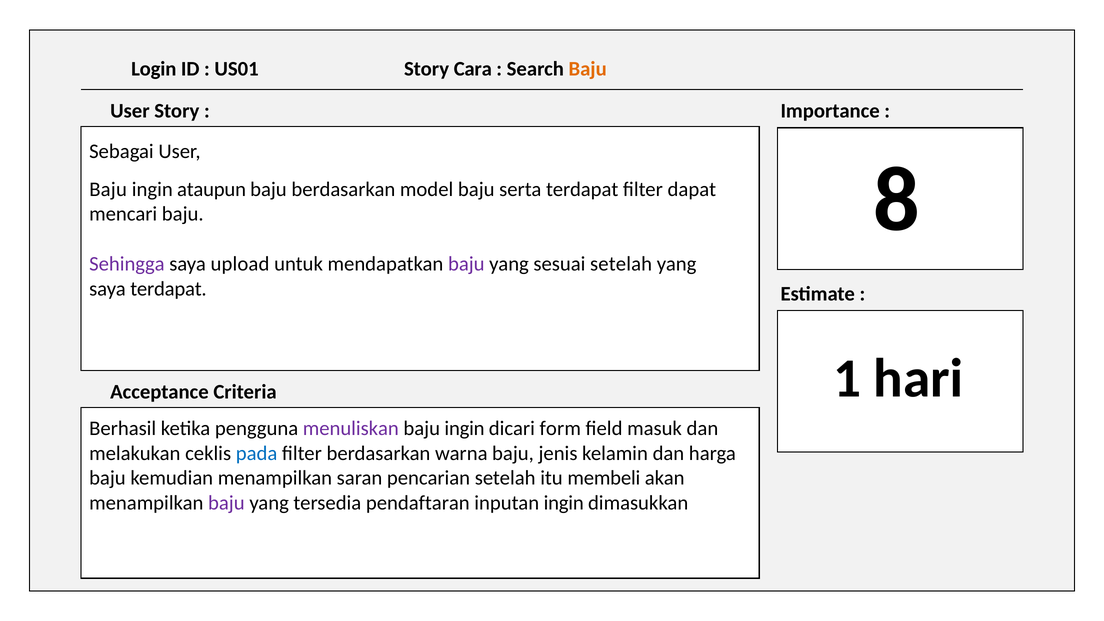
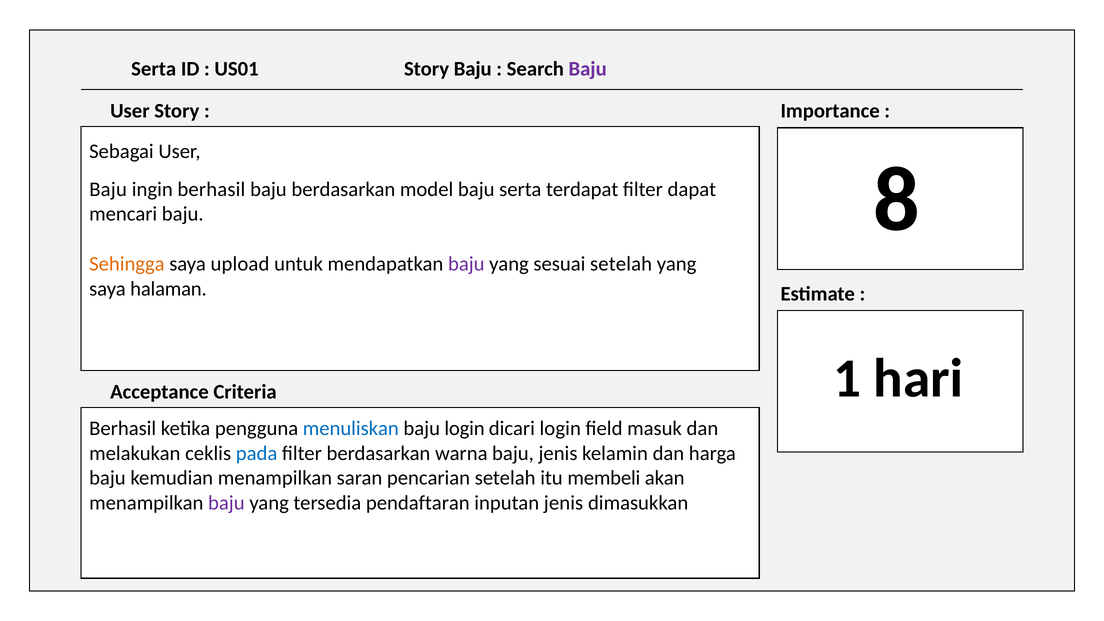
Login: Login -> Serta (154, 69)
Story Cara: Cara -> Baju (473, 69)
Baju colour: orange -> purple (588, 69)
ingin ataupun: ataupun -> berhasil (211, 189)
Sehingga colour: purple -> orange (127, 264)
saya terdapat: terdapat -> halaman (168, 289)
menuliskan colour: purple -> blue (351, 428)
ingin: ingin -> login (465, 428)
dicari form: form -> login (560, 428)
inputan ingin: ingin -> jenis (564, 503)
